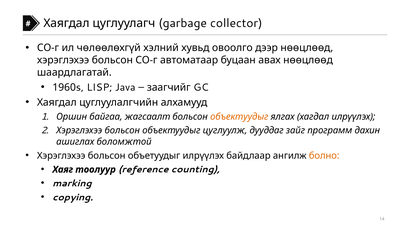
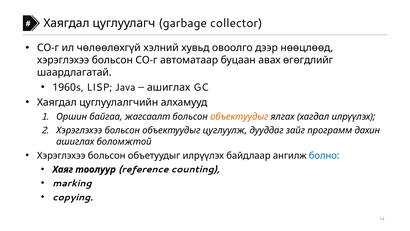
авах нөөцлөөд: нөөцлөөд -> өгөгдлийг (308, 60)
заагчийг: заагчийг -> ашиглах (169, 87)
болно colour: orange -> blue (324, 155)
